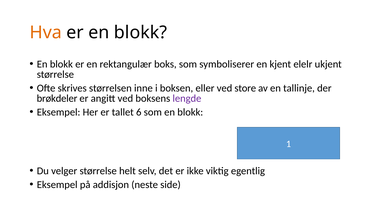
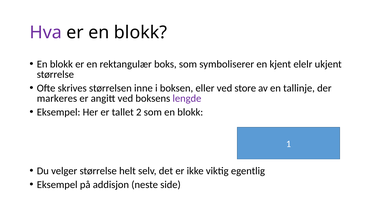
Hva colour: orange -> purple (46, 33)
brøkdeler: brøkdeler -> markeres (57, 99)
6: 6 -> 2 (139, 112)
